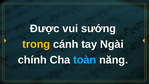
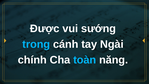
trong colour: yellow -> light blue (36, 44)
